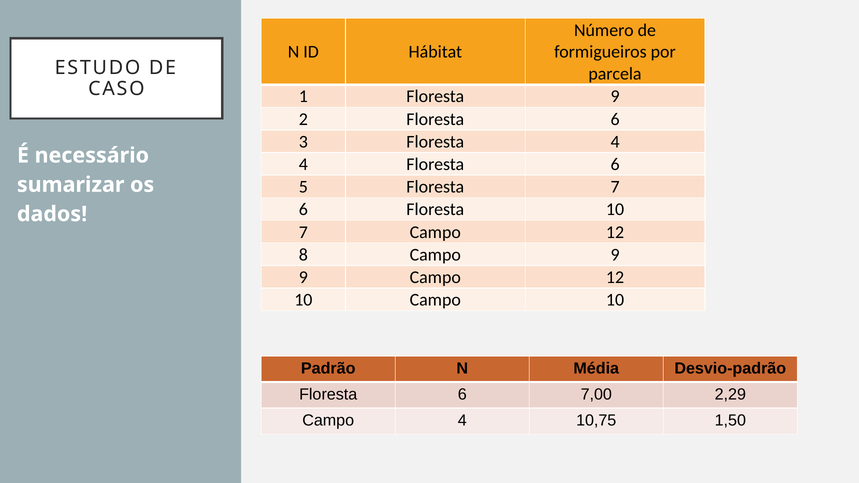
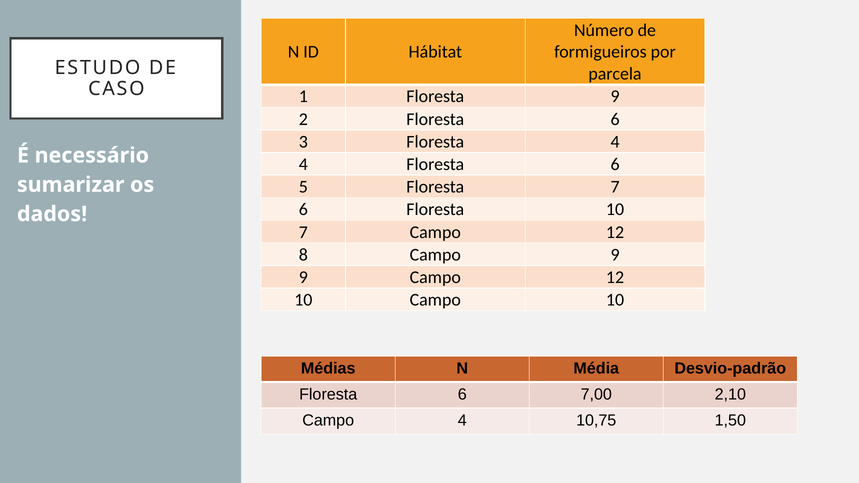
Padrão: Padrão -> Médias (328, 369)
2,29: 2,29 -> 2,10 (730, 395)
